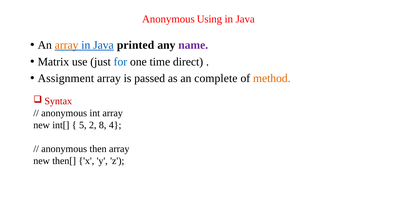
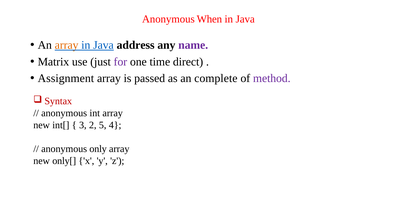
Using: Using -> When (209, 19)
printed: printed -> address (136, 45)
for colour: blue -> purple (120, 61)
method colour: orange -> purple (272, 78)
5: 5 -> 3 (83, 125)
8: 8 -> 5 (103, 125)
then: then -> only (98, 148)
then[: then[ -> only[ (64, 160)
